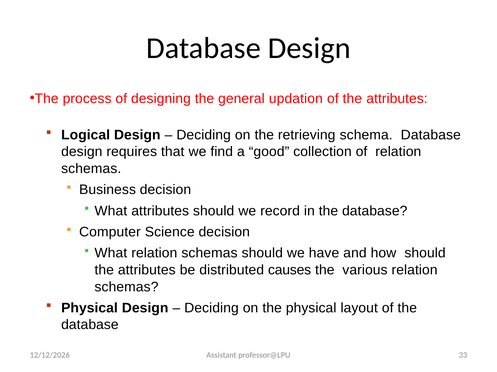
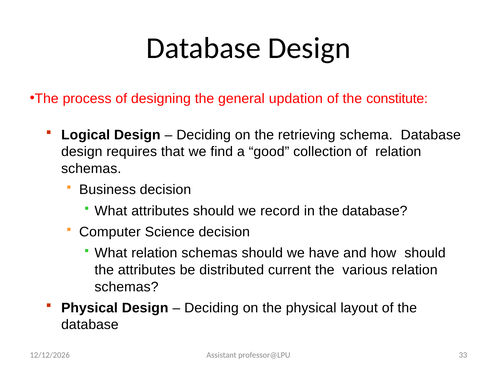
of the attributes: attributes -> constitute (397, 99)
causes: causes -> current (290, 270)
